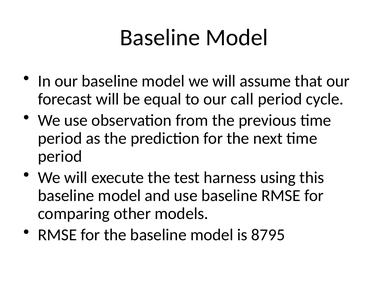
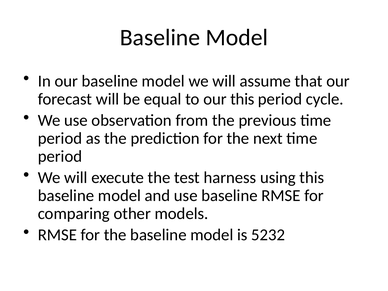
our call: call -> this (242, 99)
8795: 8795 -> 5232 (268, 235)
